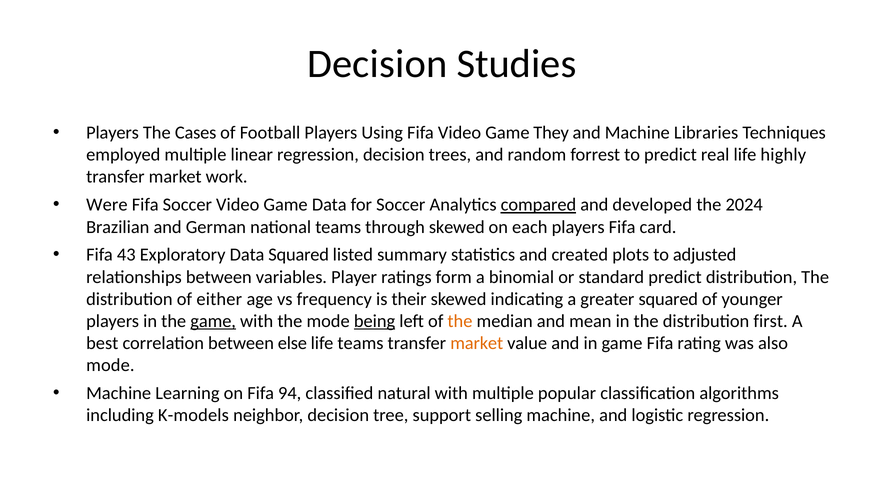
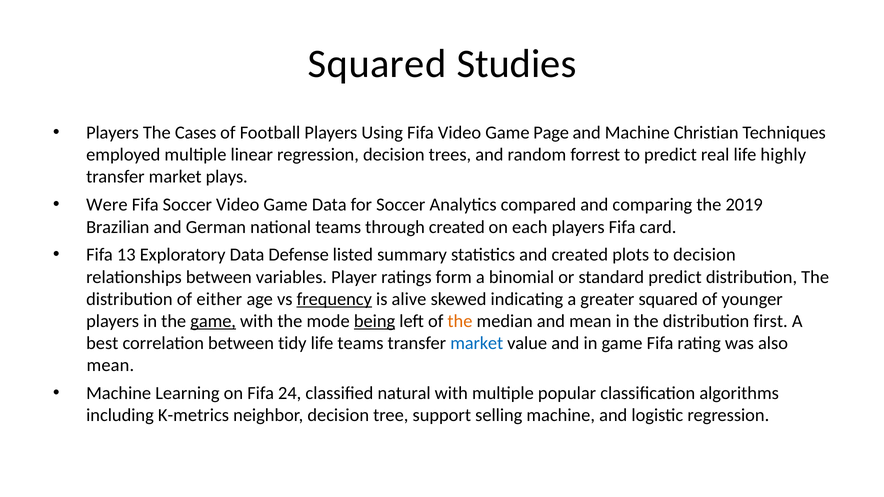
Decision: Decision -> Squared (377, 64)
They: They -> Page (551, 133)
Libraries: Libraries -> Christian (706, 133)
work: work -> plays (227, 177)
compared underline: present -> none (538, 205)
developed: developed -> comparing (652, 205)
2024: 2024 -> 2019 (744, 205)
through skewed: skewed -> created (457, 227)
43: 43 -> 13 (126, 255)
Data Squared: Squared -> Defense (299, 255)
to adjusted: adjusted -> decision (704, 255)
frequency underline: none -> present (334, 299)
their: their -> alive (409, 299)
else: else -> tidy (292, 343)
market colour: orange -> blue (477, 343)
mode: mode -> mean (110, 366)
94: 94 -> 24 (290, 394)
K-models: K-models -> K-metrics (193, 416)
